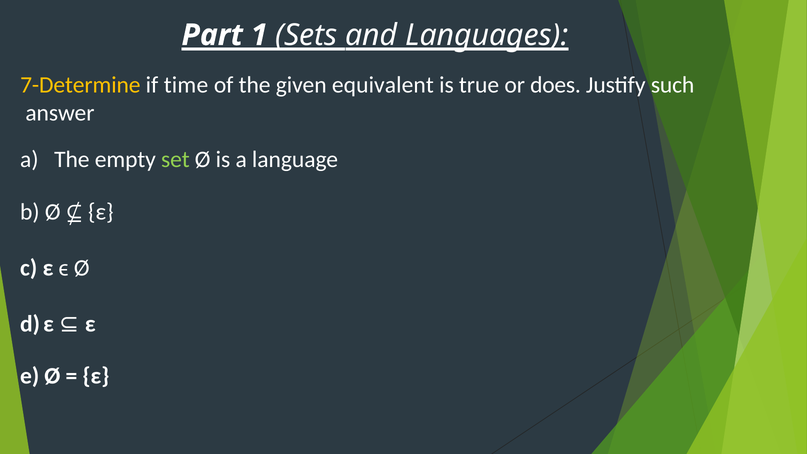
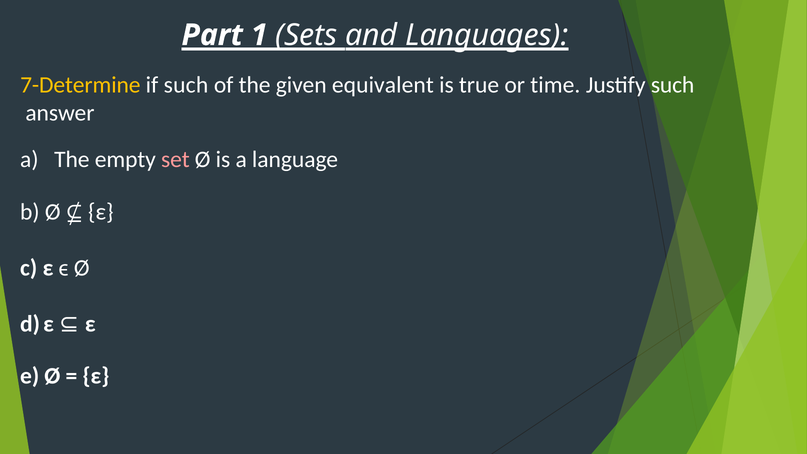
if time: time -> such (186, 85)
does: does -> time (555, 85)
set colour: light green -> pink (175, 160)
